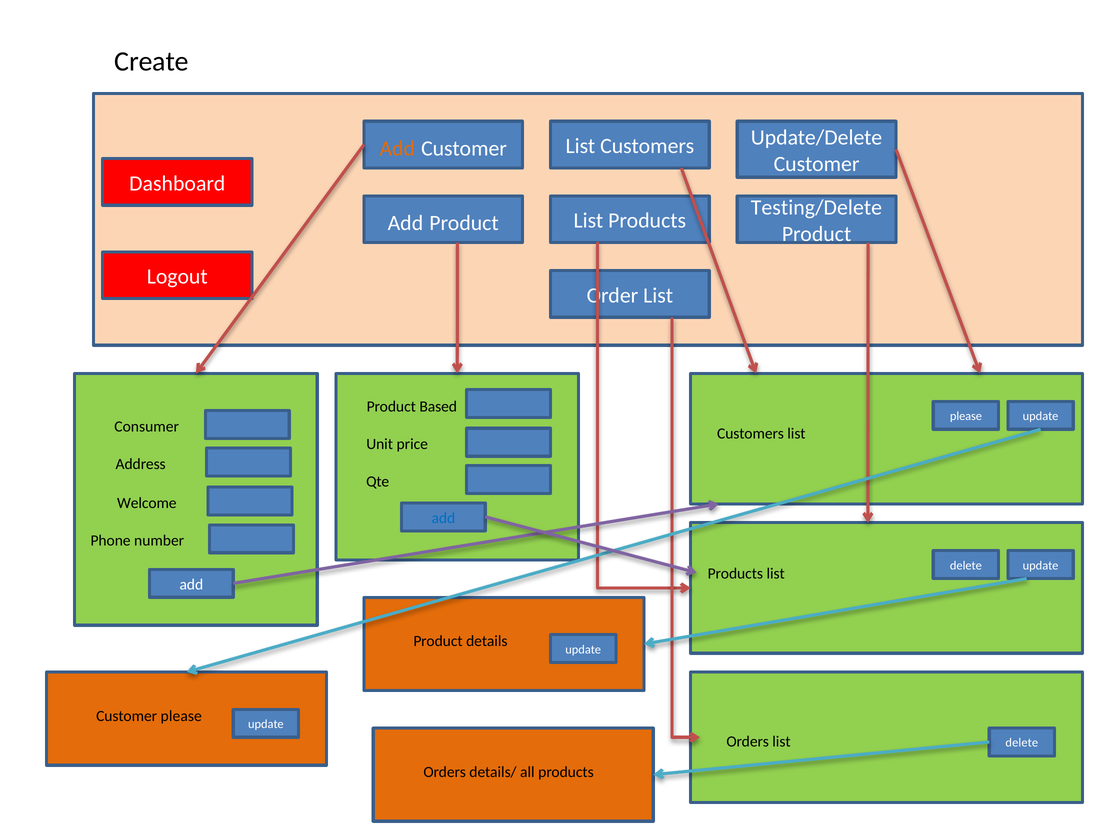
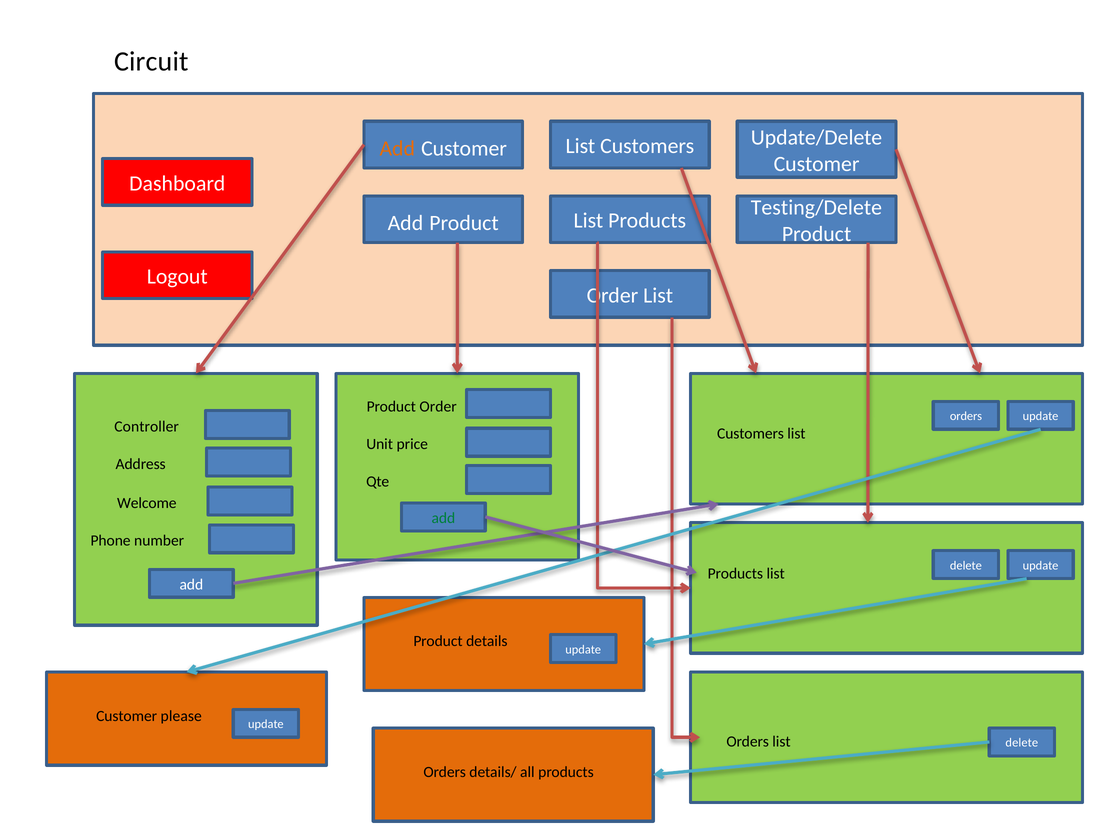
Create: Create -> Circuit (151, 62)
Product Based: Based -> Order (438, 407)
please: please -> orders (966, 416)
Consumer: Consumer -> Controller (147, 427)
add colour: blue -> green (443, 518)
